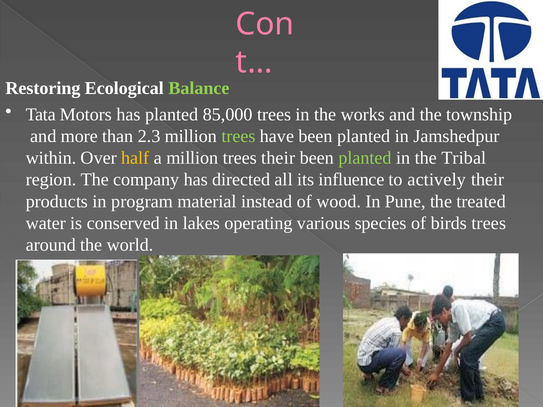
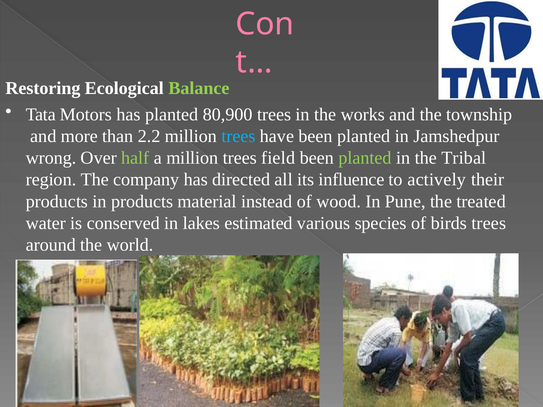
85,000: 85,000 -> 80,900 (228, 115)
2.3: 2.3 -> 2.2 (149, 136)
trees colour: light green -> light blue (238, 136)
within: within -> wrong (51, 158)
half colour: yellow -> light green (135, 158)
trees their: their -> field (278, 158)
in program: program -> products (142, 202)
operating: operating -> estimated (259, 223)
